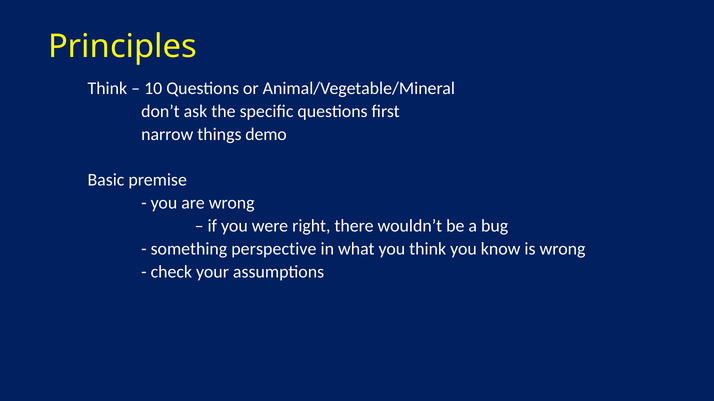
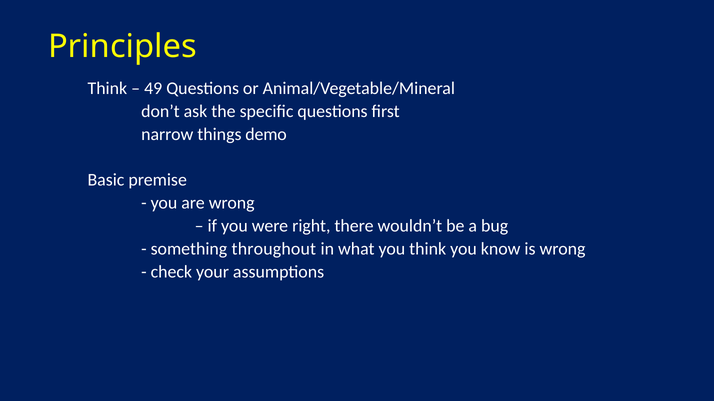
10: 10 -> 49 (153, 88)
perspective: perspective -> throughout (274, 249)
